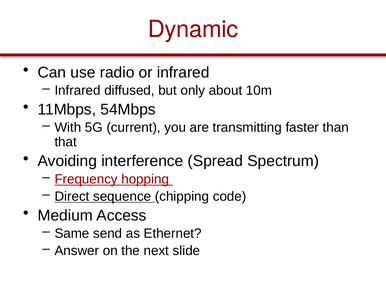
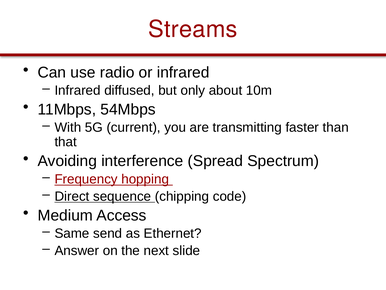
Dynamic: Dynamic -> Streams (193, 29)
